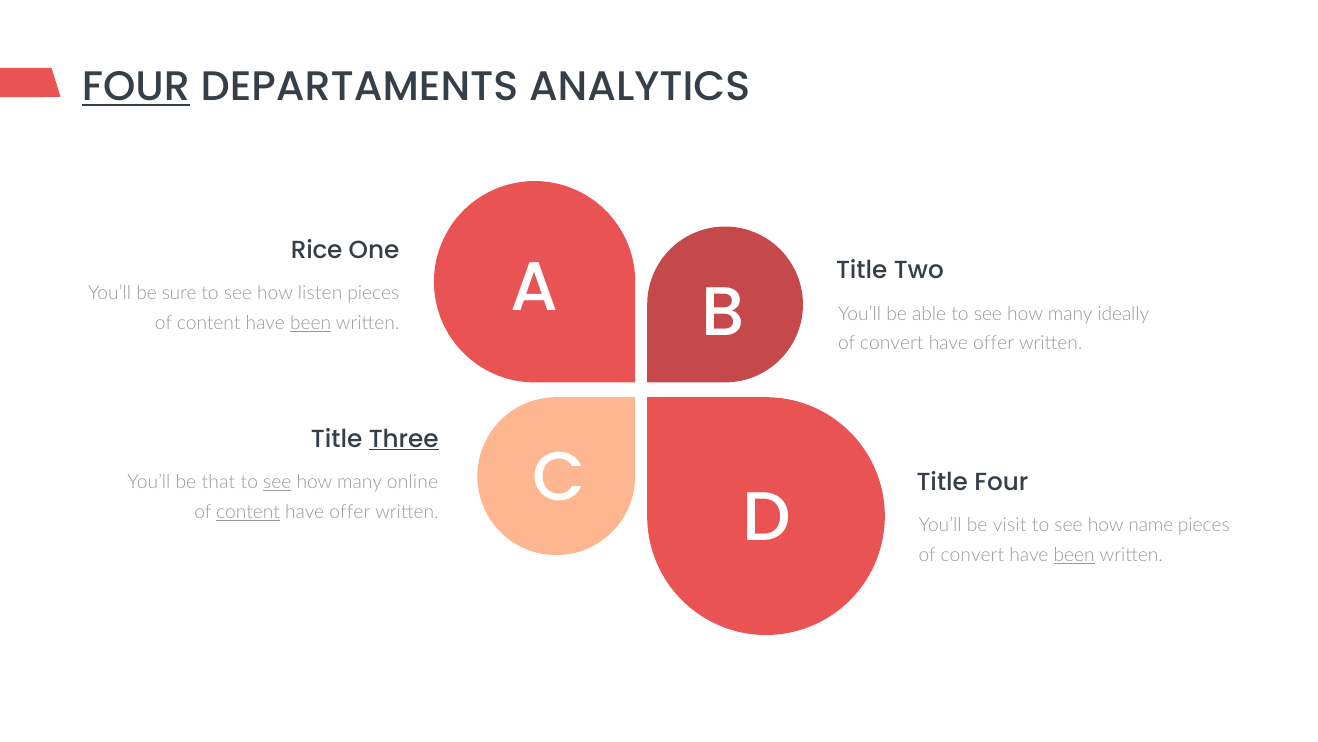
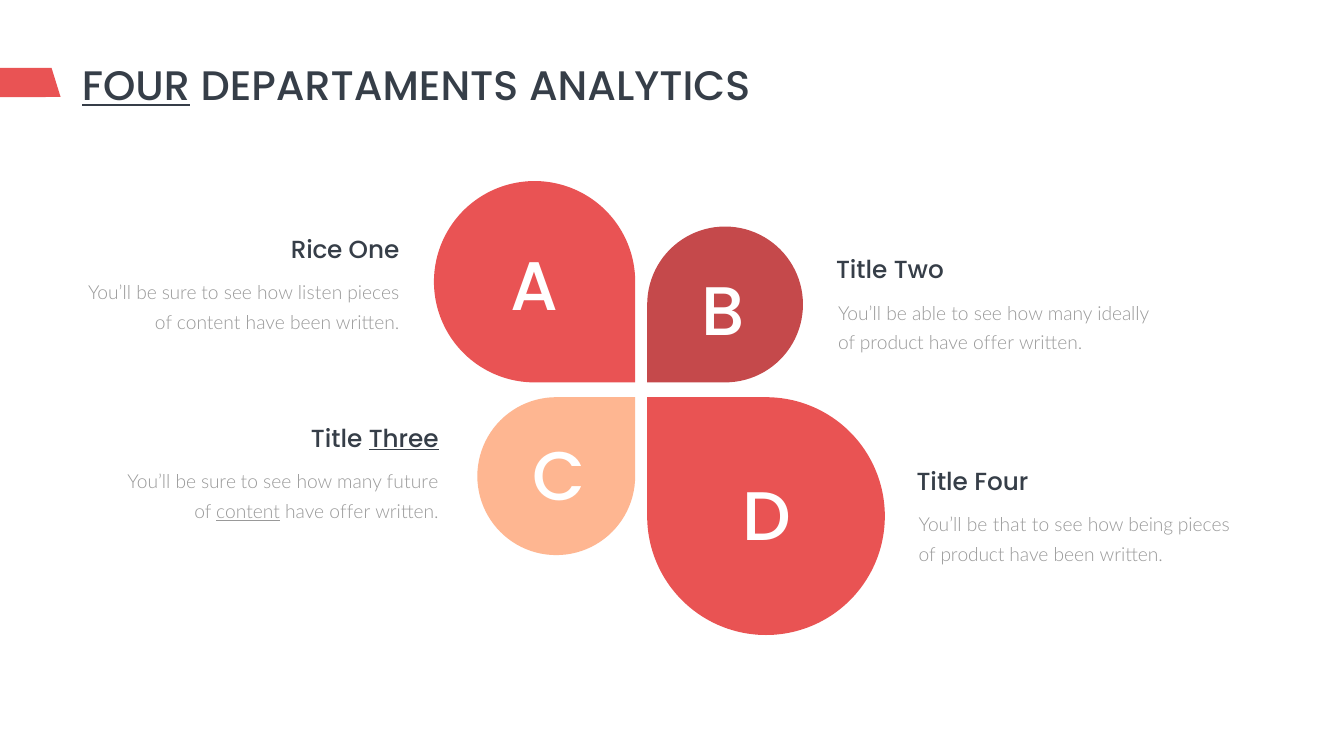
been underline: present -> none (311, 323)
convert: convert -> product (892, 343)
that: that -> sure (219, 482)
see underline: present -> none (277, 482)
online: online -> future (413, 482)
visit: visit -> that (1010, 525)
name: name -> being (1151, 525)
convert: convert -> product (972, 555)
been underline: present -> none (1074, 555)
